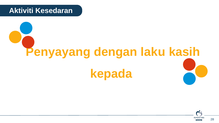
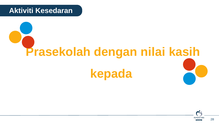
Penyayang: Penyayang -> Prasekolah (58, 52)
laku: laku -> nilai (153, 52)
